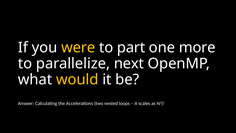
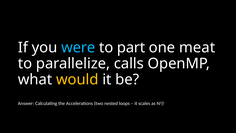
were colour: yellow -> light blue (78, 48)
more: more -> meat (197, 48)
next: next -> calls (129, 63)
